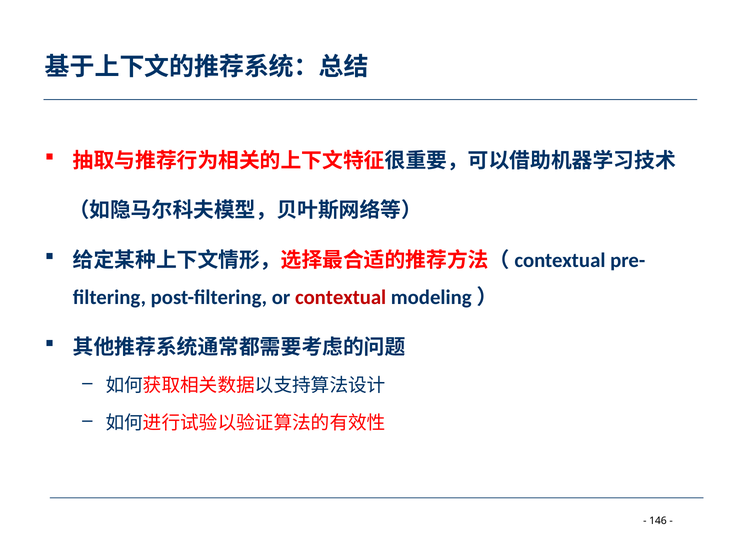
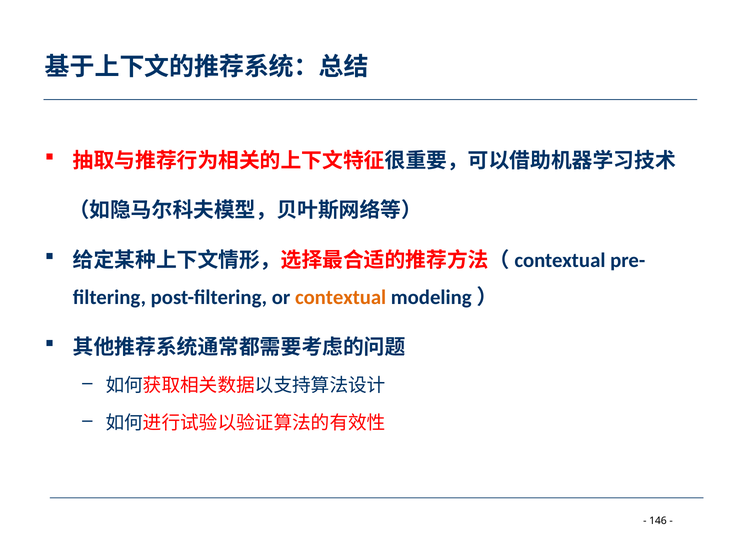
contextual colour: red -> orange (341, 298)
